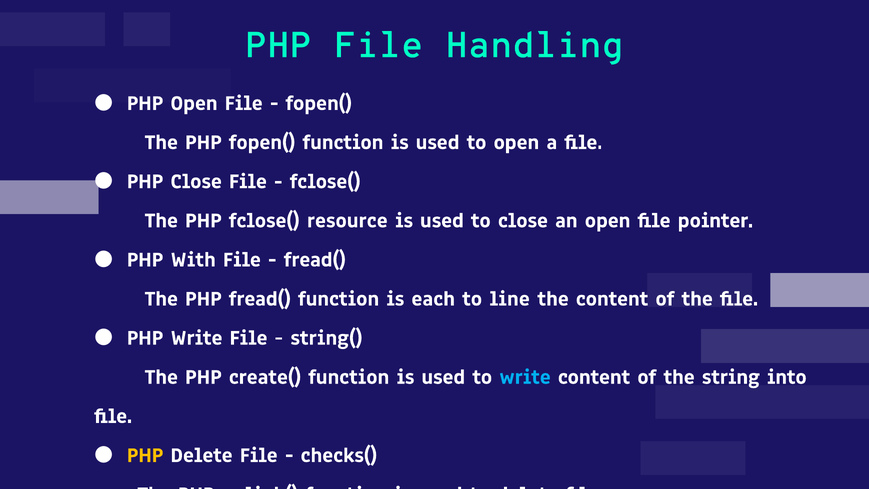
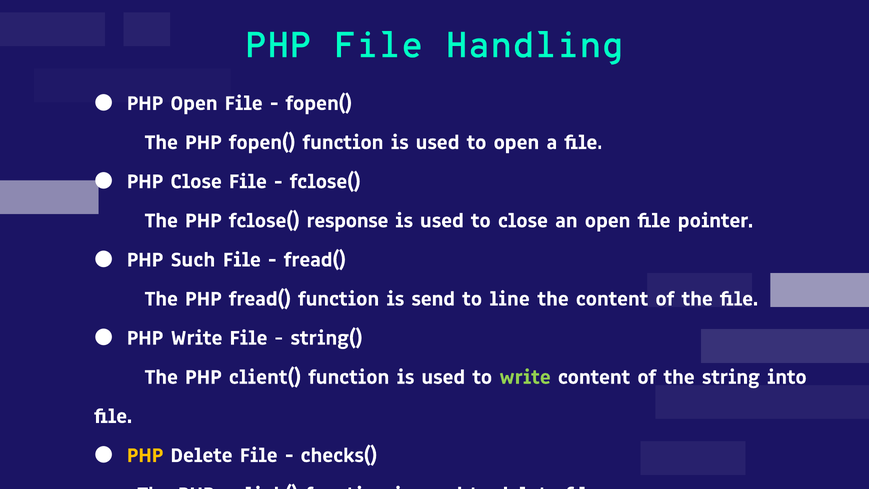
resource: resource -> response (347, 220)
With: With -> Such (193, 259)
each: each -> send (433, 298)
create(: create( -> client( (265, 377)
write colour: light blue -> light green (525, 377)
